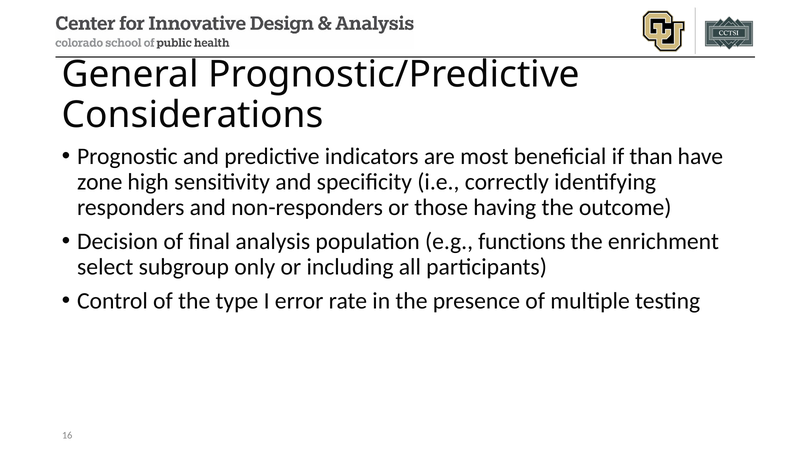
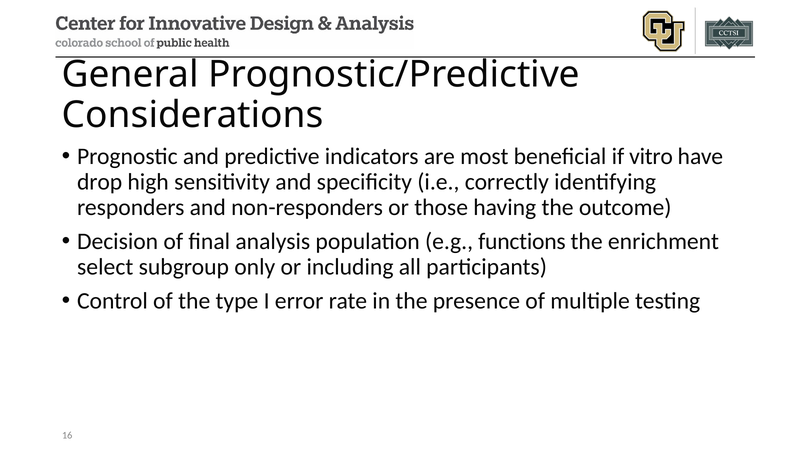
than: than -> vitro (651, 156)
zone: zone -> drop (100, 182)
